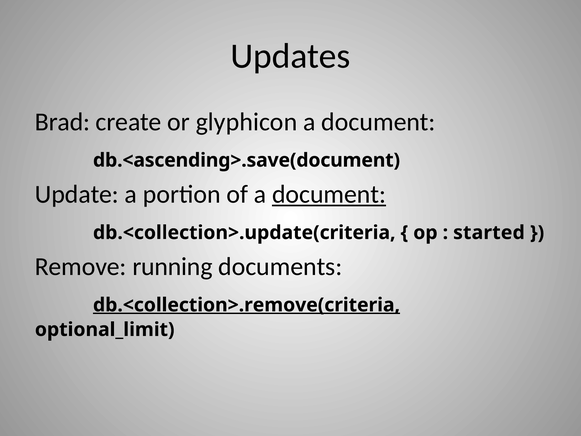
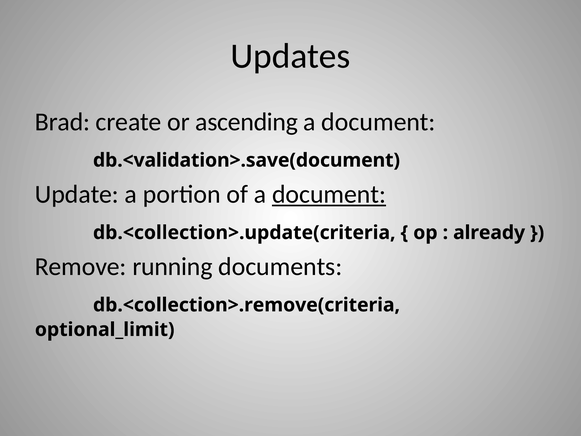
glyphicon: glyphicon -> ascending (247, 122)
db.<ascending>.save(document: db.<ascending>.save(document -> db.<validation>.save(document (246, 160)
started: started -> already (489, 233)
db.<collection>.remove(criteria underline: present -> none (246, 305)
